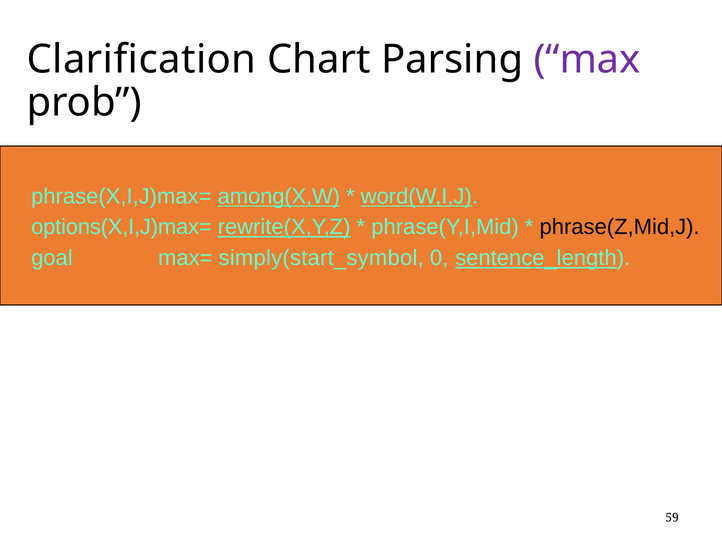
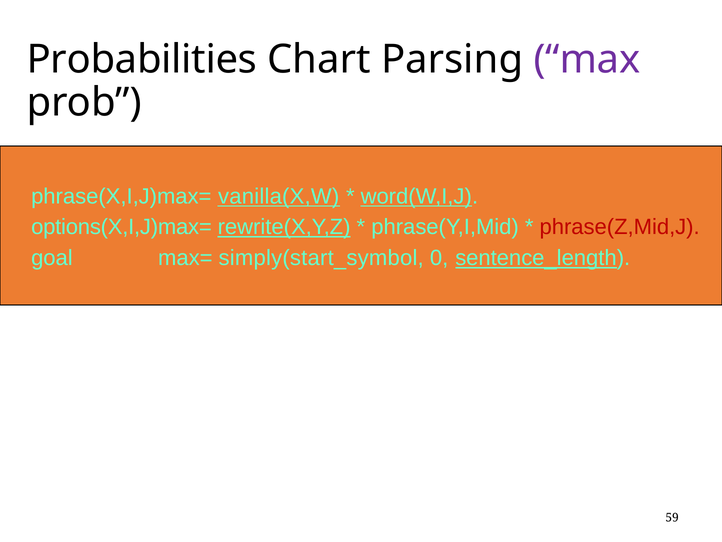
Clarification: Clarification -> Probabilities (142, 59)
among(X,W: among(X,W -> vanilla(X,W (279, 196)
phrase(Z,Mid,J colour: black -> red (620, 227)
